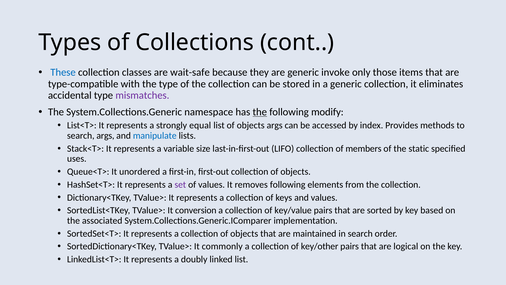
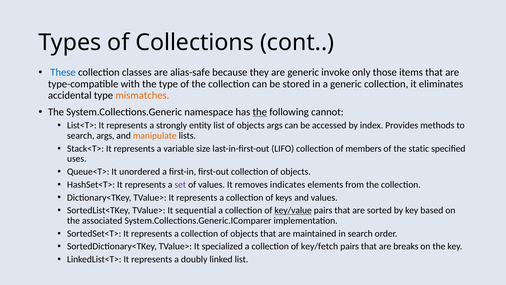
wait-safe: wait-safe -> alias-safe (190, 72)
mismatches colour: purple -> orange (142, 95)
modify: modify -> cannot (327, 112)
equal: equal -> entity (200, 125)
manipulate colour: blue -> orange (155, 136)
removes following: following -> indicates (288, 184)
conversion: conversion -> sequential (196, 210)
key/value underline: none -> present (293, 210)
commonly: commonly -> specialized (222, 246)
key/other: key/other -> key/fetch (320, 246)
logical: logical -> breaks (406, 246)
